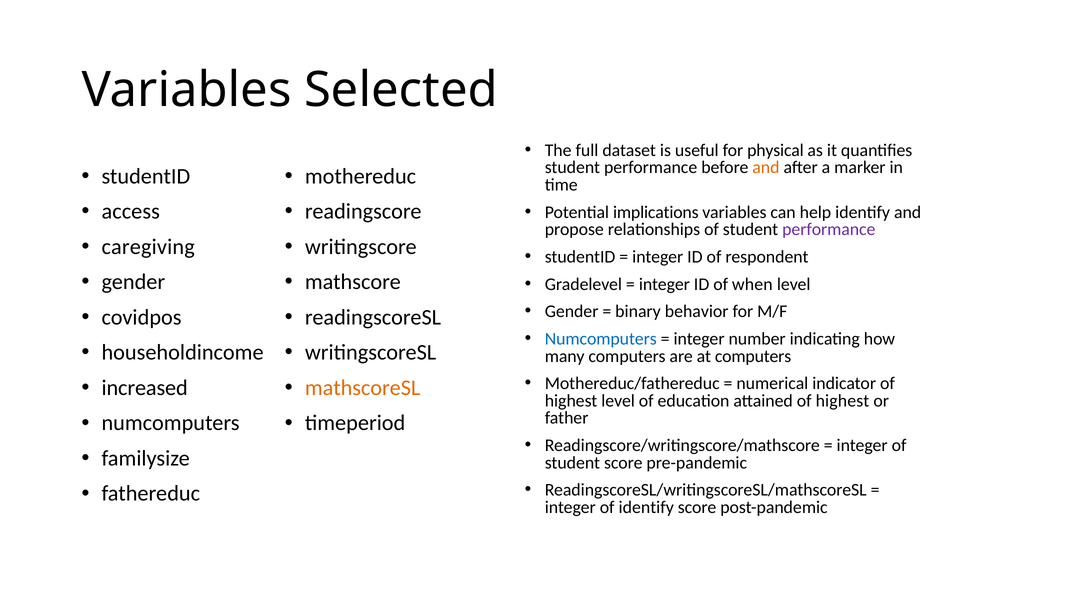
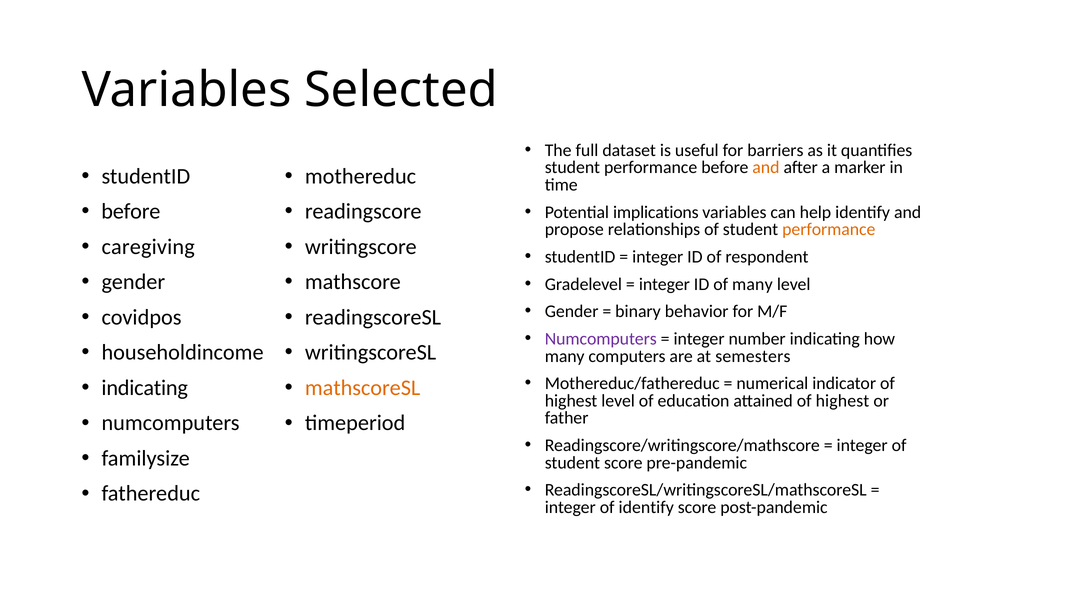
physical: physical -> barriers (775, 150)
access: access -> before (131, 211)
performance colour: purple -> orange (829, 229)
of when: when -> many (752, 284)
Numcomputers colour: blue -> purple (601, 338)
at computers: computers -> semesters (753, 356)
increased: increased -> indicating (145, 387)
